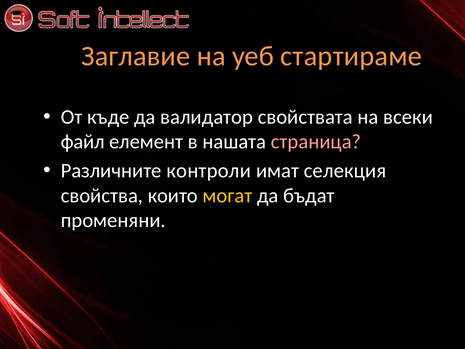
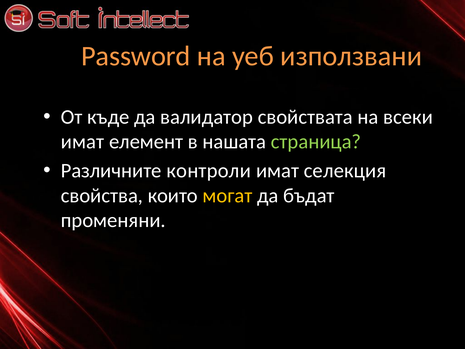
Заглавие: Заглавие -> Password (136, 56)
стартираме: стартираме -> използвани (351, 56)
файл: файл -> имат (83, 142)
страница colour: pink -> light green (316, 142)
